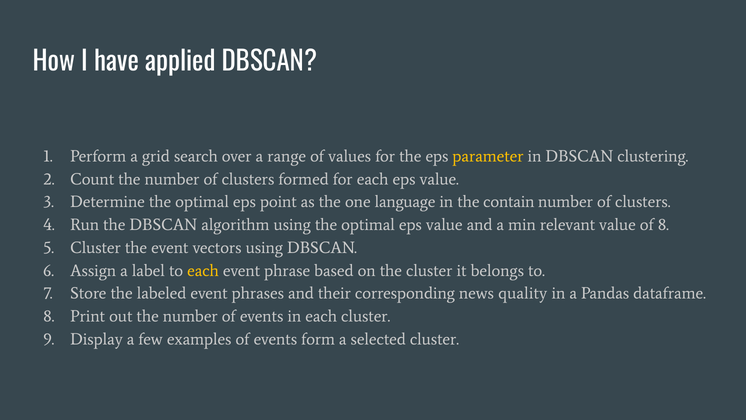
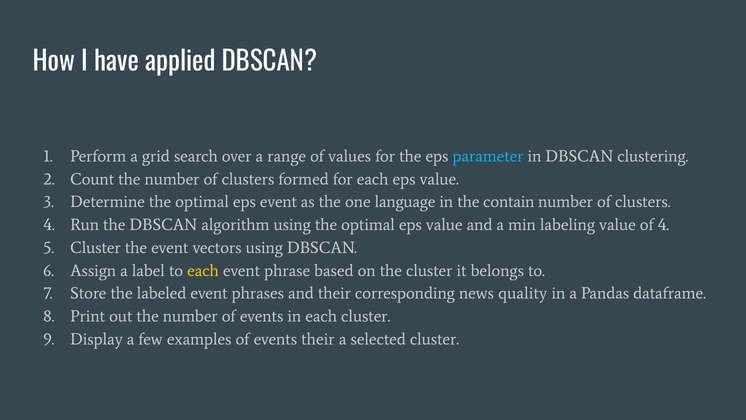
parameter colour: yellow -> light blue (488, 156)
eps point: point -> event (278, 202)
relevant: relevant -> labeling (567, 225)
of 8: 8 -> 4 (663, 225)
events form: form -> their (318, 339)
